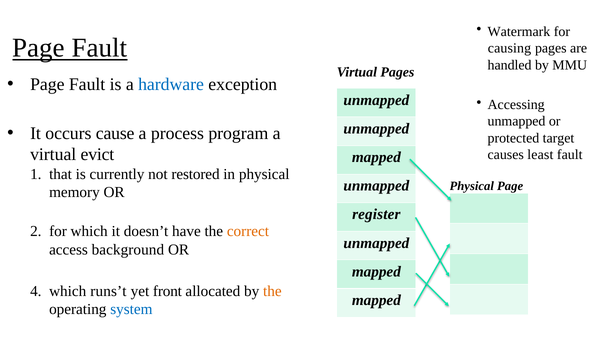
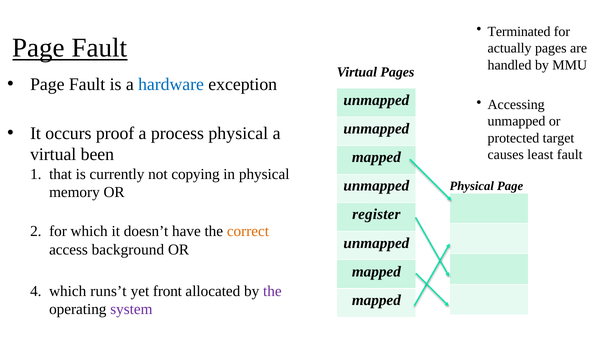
Watermark: Watermark -> Terminated (519, 32)
causing: causing -> actually (510, 48)
cause: cause -> proof (115, 133)
process program: program -> physical (238, 133)
evict: evict -> been (97, 154)
restored: restored -> copying (196, 174)
the colour: orange -> purple (272, 291)
system colour: blue -> purple (131, 309)
